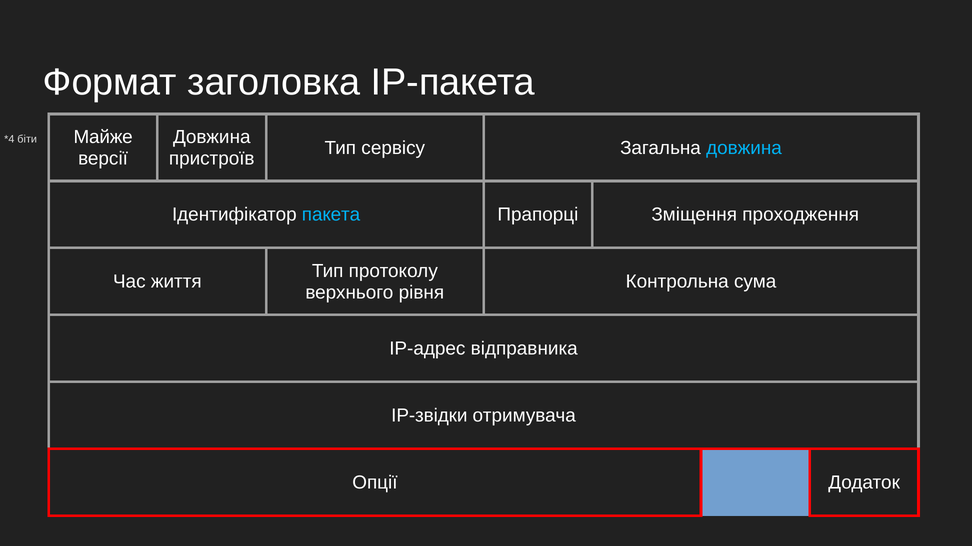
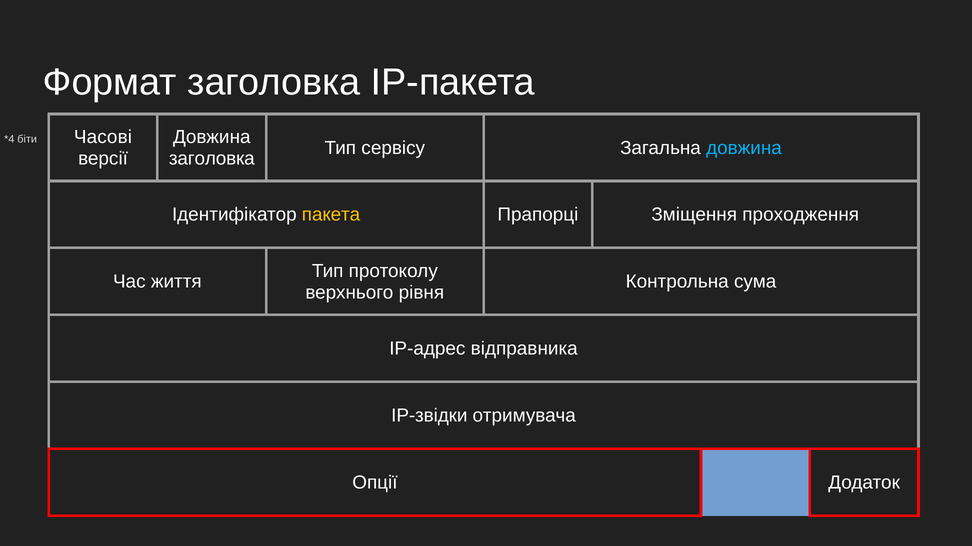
Майже: Майже -> Часові (103, 137)
пристроїв: пристроїв -> заголовка (212, 159)
пакета colour: light blue -> yellow (331, 215)
